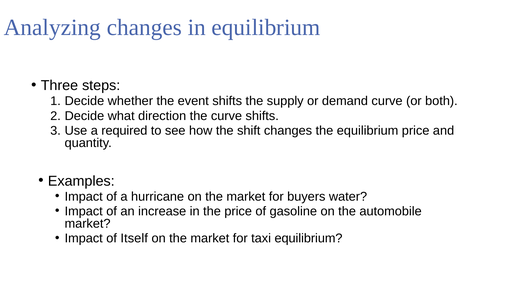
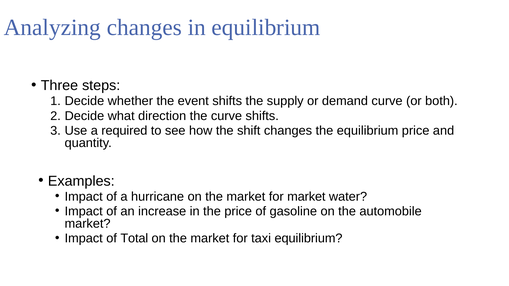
for buyers: buyers -> market (306, 197)
Itself: Itself -> Total (134, 239)
